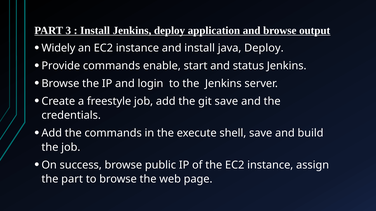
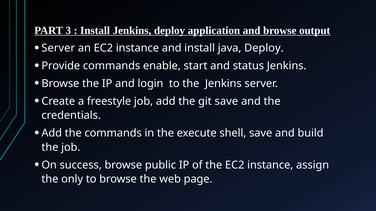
Widely: Widely -> Server (58, 48)
the part: part -> only (72, 180)
